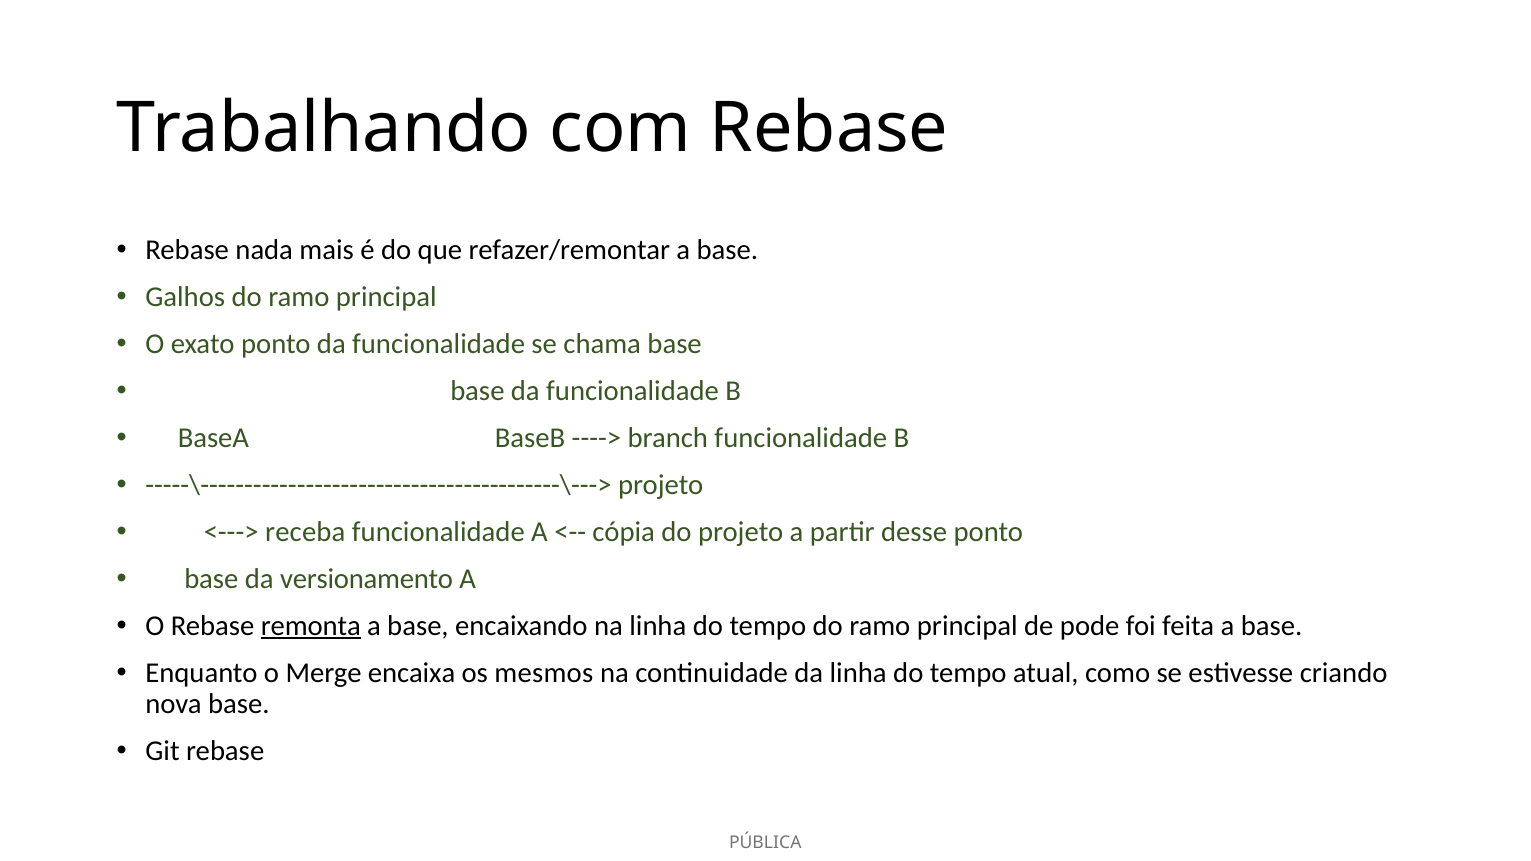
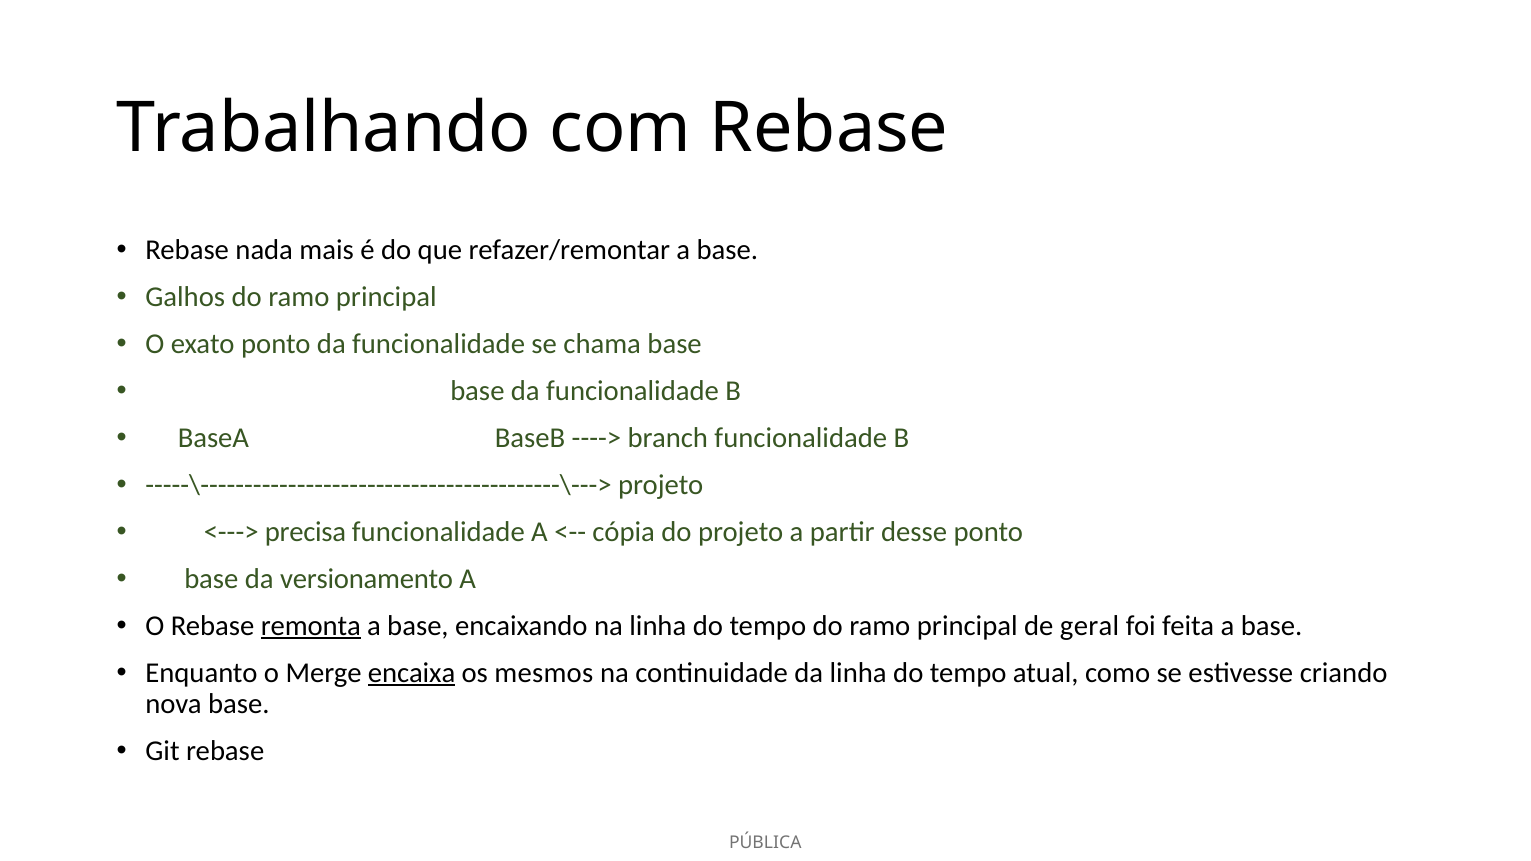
receba: receba -> precisa (306, 532)
pode: pode -> geral (1090, 626)
encaixa underline: none -> present (412, 673)
